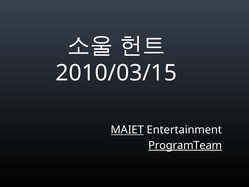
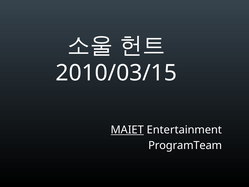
ProgramTeam underline: present -> none (185, 145)
